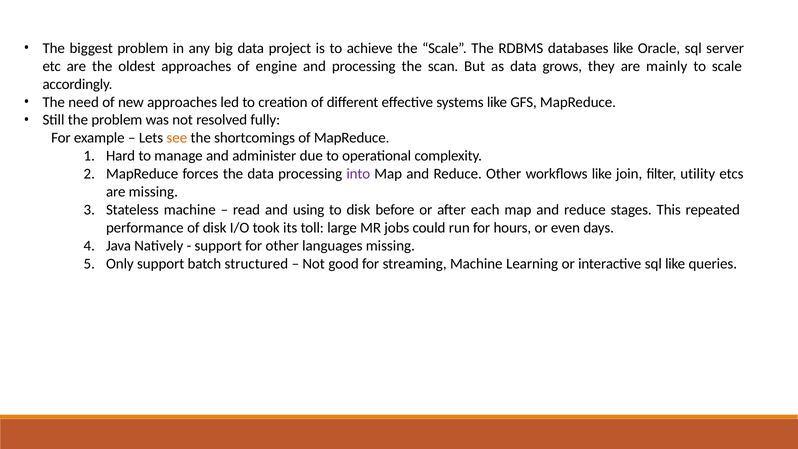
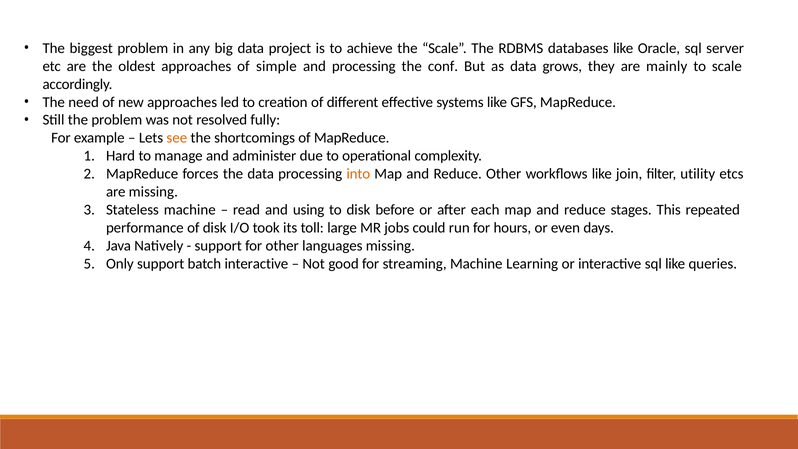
engine: engine -> simple (276, 66)
scan: scan -> conf (443, 66)
into colour: purple -> orange (358, 174)
batch structured: structured -> interactive (256, 264)
